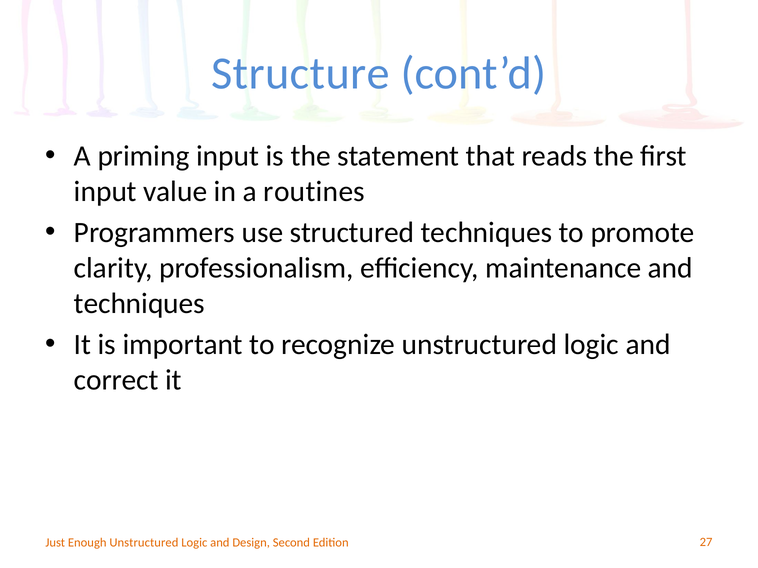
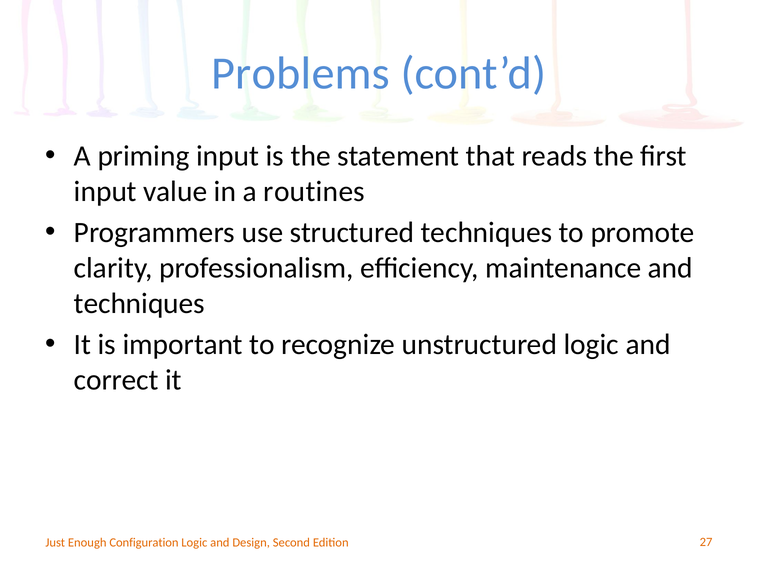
Structure: Structure -> Problems (301, 73)
Enough Unstructured: Unstructured -> Configuration (144, 543)
